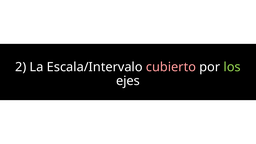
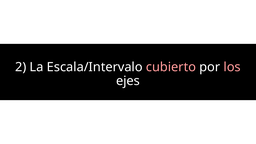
los colour: light green -> pink (232, 67)
